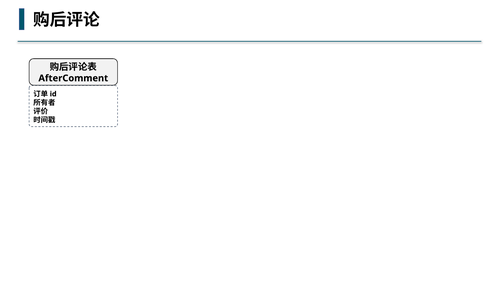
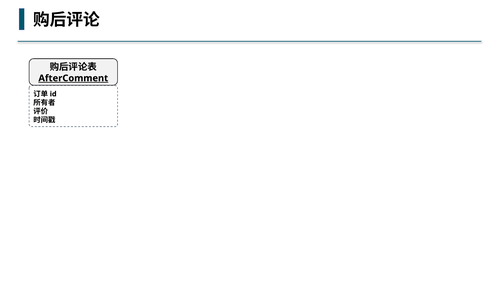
AfterComment underline: none -> present (73, 78)
